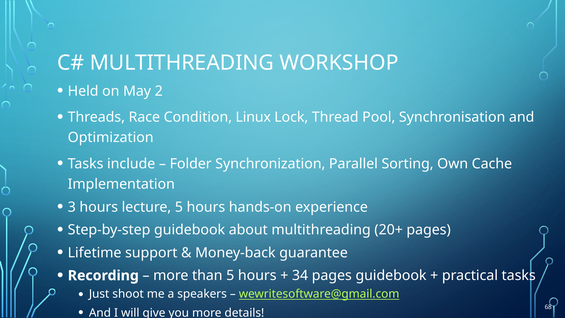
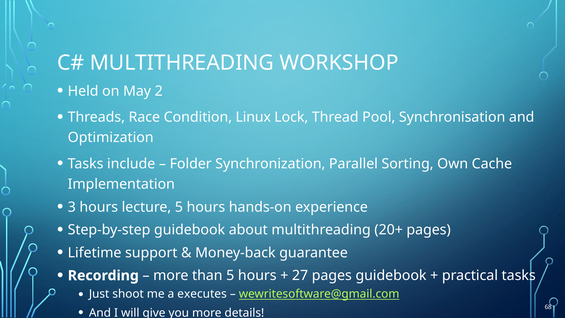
34: 34 -> 27 (300, 275)
speakers: speakers -> executes (202, 294)
